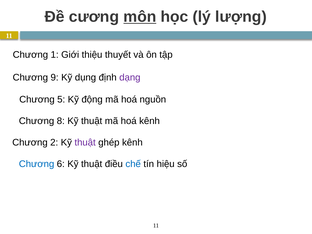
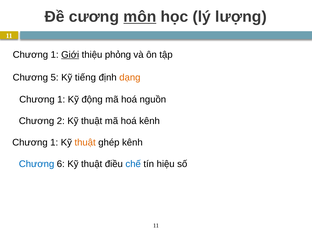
Giới underline: none -> present (70, 55)
thuyết: thuyết -> phỏng (118, 55)
9: 9 -> 5 (55, 77)
dụng: dụng -> tiếng (85, 77)
dạng colour: purple -> orange (130, 77)
5: 5 -> 1 (61, 100)
8: 8 -> 2 (61, 121)
2: 2 -> 1 (54, 142)
thuật colour: purple -> orange (85, 142)
